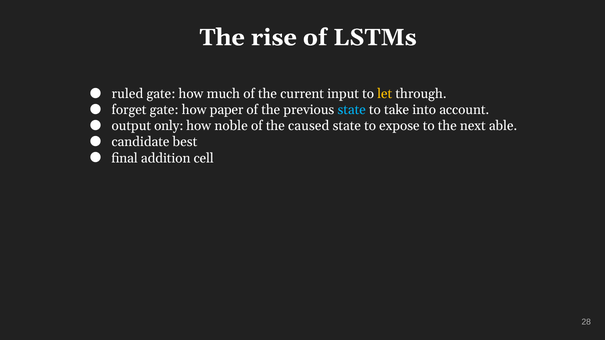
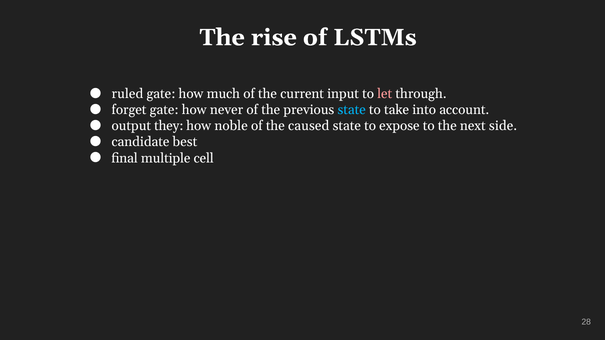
let colour: yellow -> pink (385, 94)
paper: paper -> never (227, 110)
only: only -> they (169, 126)
able: able -> side (503, 126)
addition: addition -> multiple (166, 158)
